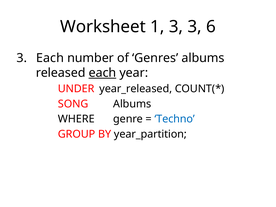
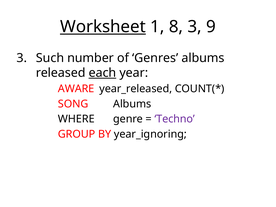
Worksheet underline: none -> present (103, 27)
1 3: 3 -> 8 (176, 27)
6: 6 -> 9 (211, 27)
3 Each: Each -> Such (50, 58)
UNDER: UNDER -> AWARE (76, 89)
Techno colour: blue -> purple (175, 119)
year_partition: year_partition -> year_ignoring (150, 134)
